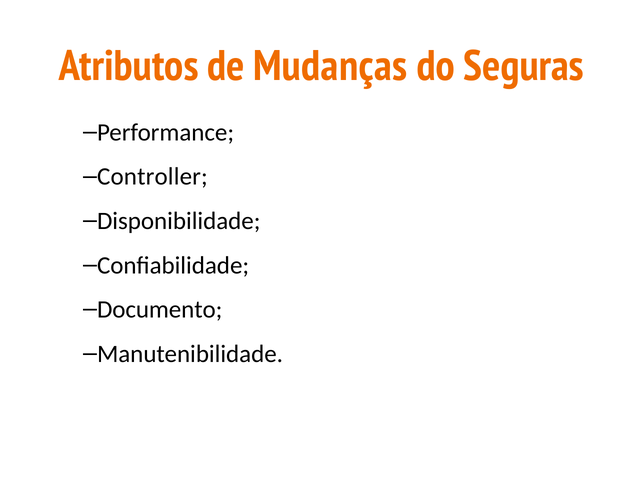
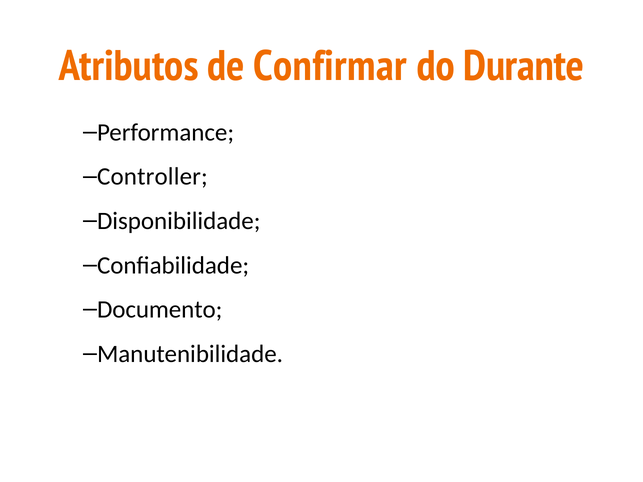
Mudanças: Mudanças -> Confirmar (330, 66)
Seguras: Seguras -> Durante (524, 66)
